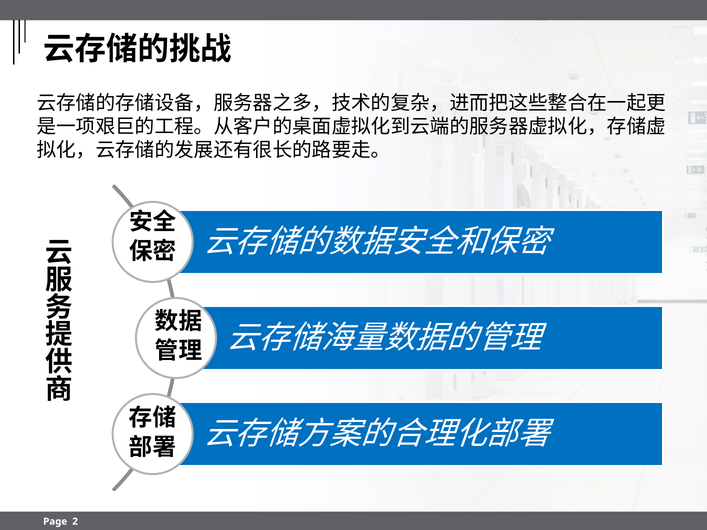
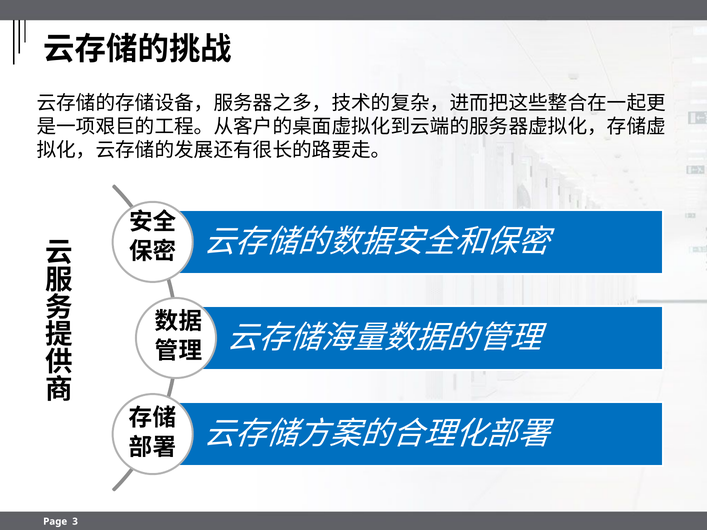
2: 2 -> 3 (75, 522)
